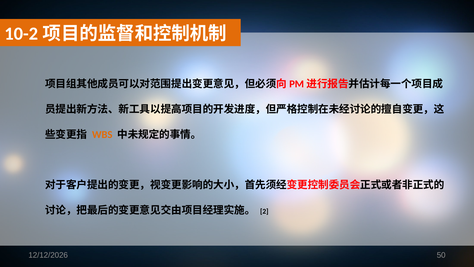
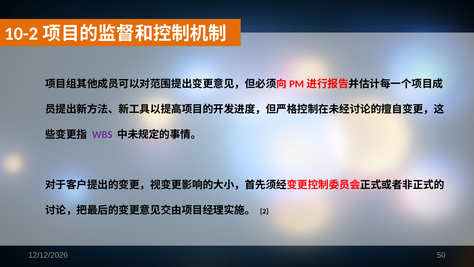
WBS colour: orange -> purple (102, 134)
